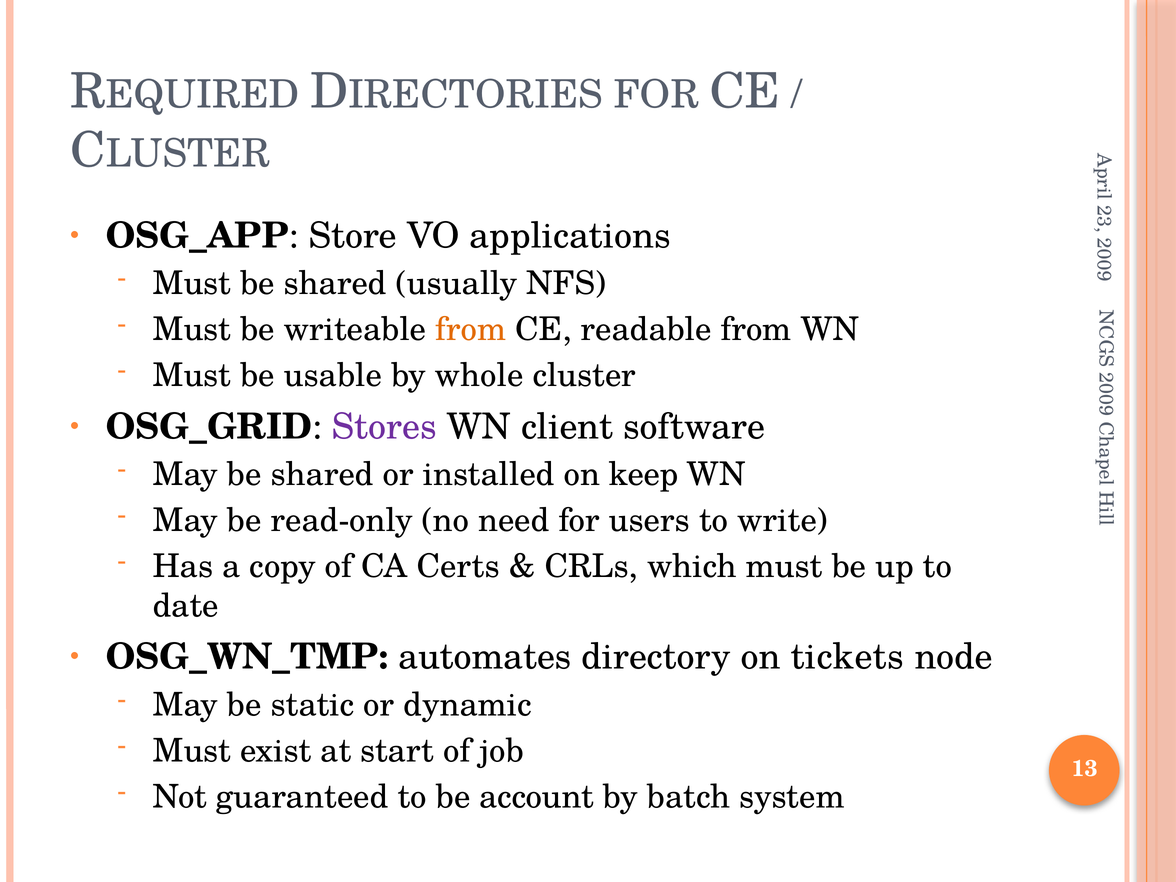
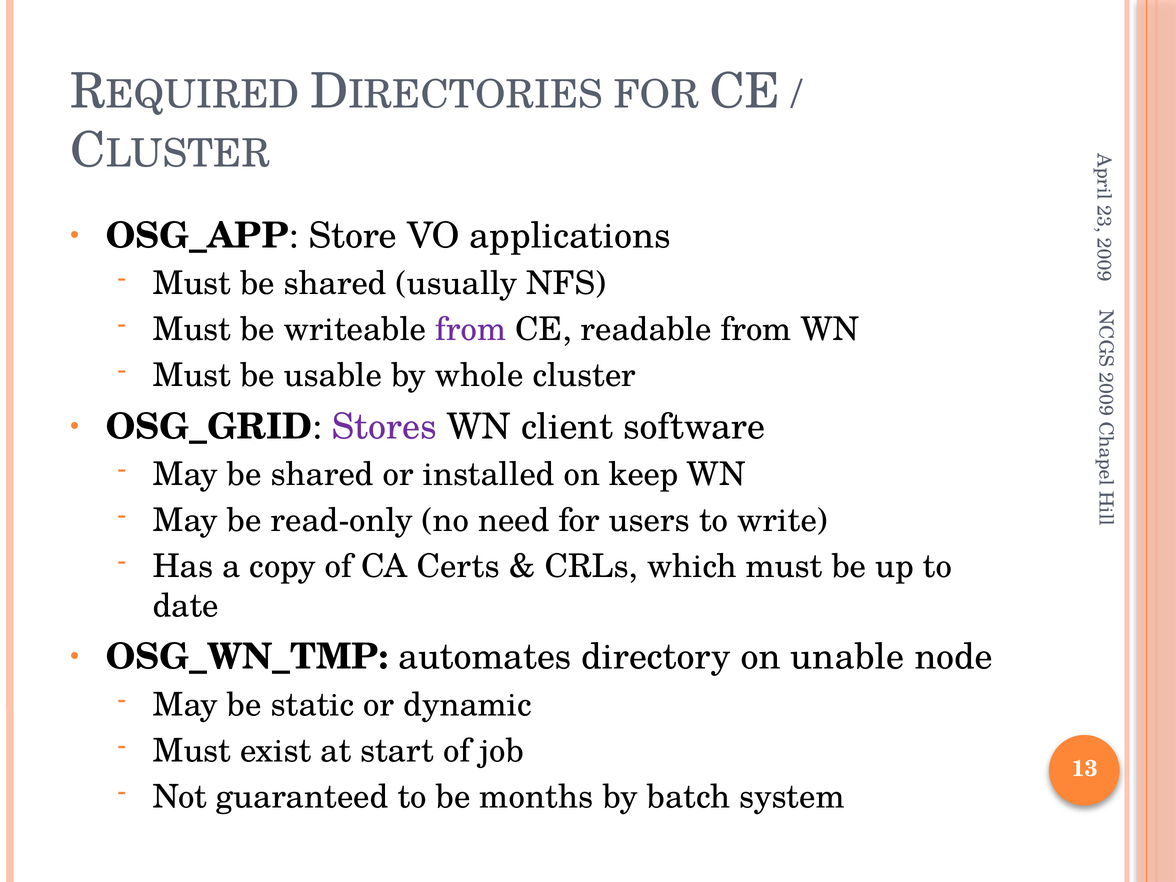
from colour: orange -> purple (471, 330)
tickets: tickets -> unable (847, 657)
account: account -> months (536, 797)
